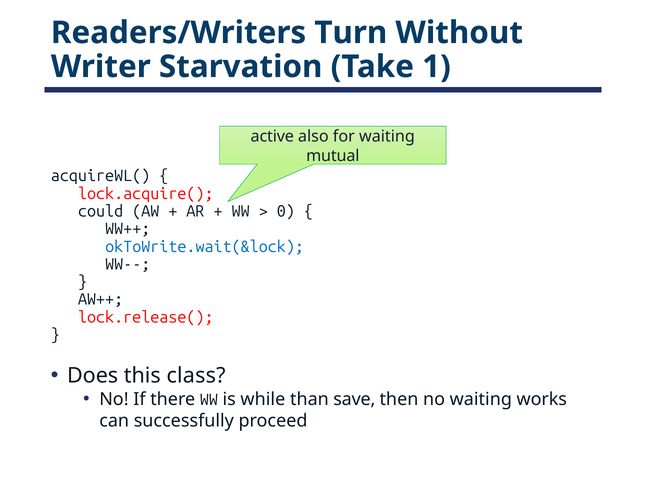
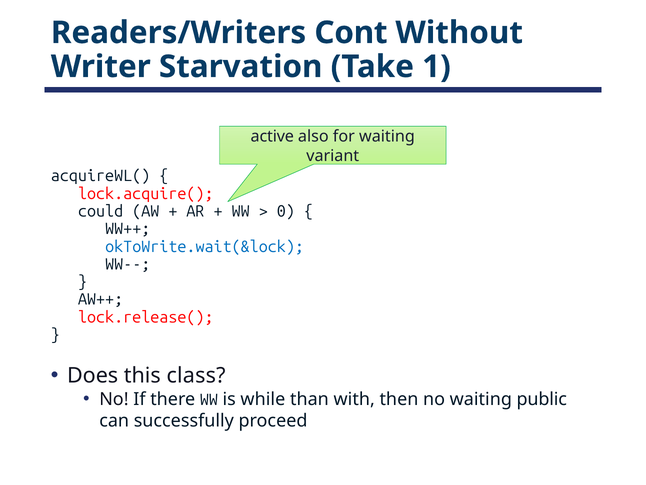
Turn: Turn -> Cont (351, 33)
mutual: mutual -> variant (333, 156)
save: save -> with (354, 399)
works: works -> public (542, 399)
